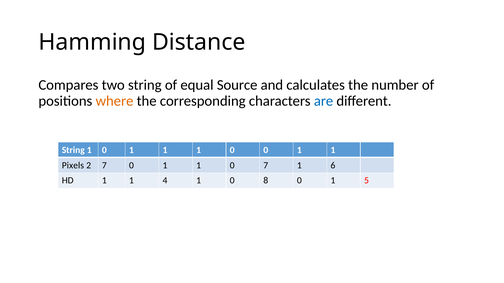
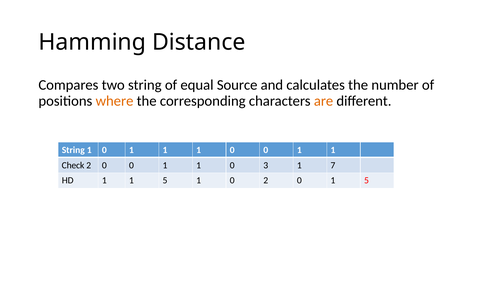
are colour: blue -> orange (324, 101)
Pixels: Pixels -> Check (73, 166)
7: 7 -> 0 (104, 166)
0 7: 7 -> 3 (266, 166)
6: 6 -> 7 (333, 166)
1 1 4: 4 -> 5 (165, 181)
0 8: 8 -> 2 (266, 181)
